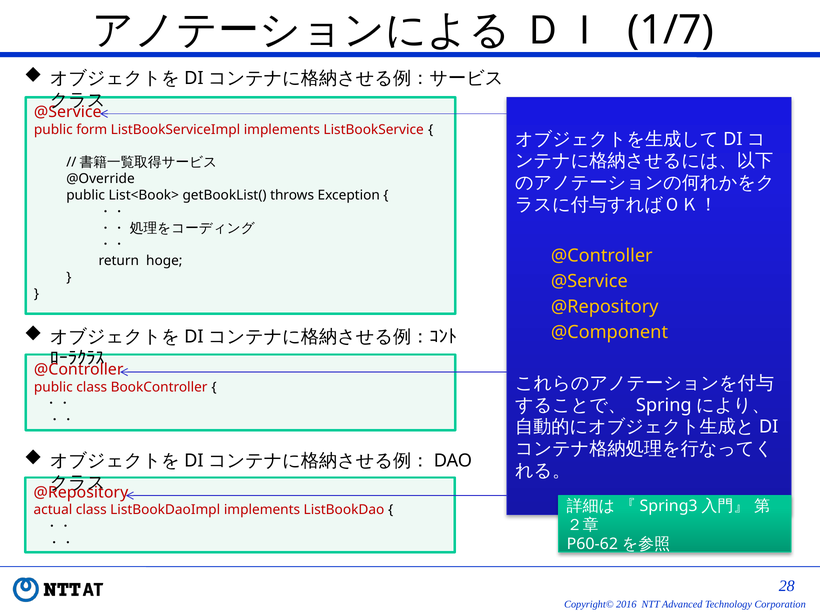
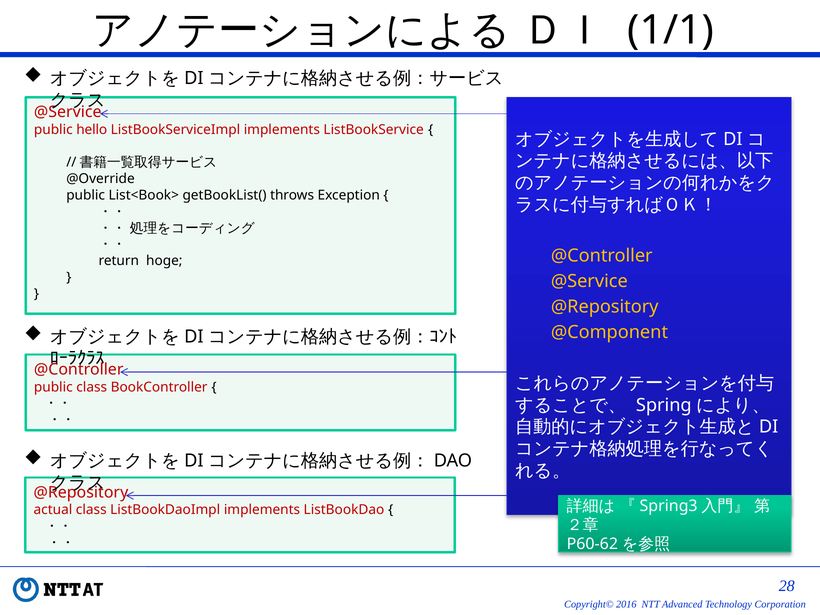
1/7: 1/7 -> 1/1 (671, 30)
form: form -> hello (92, 130)
